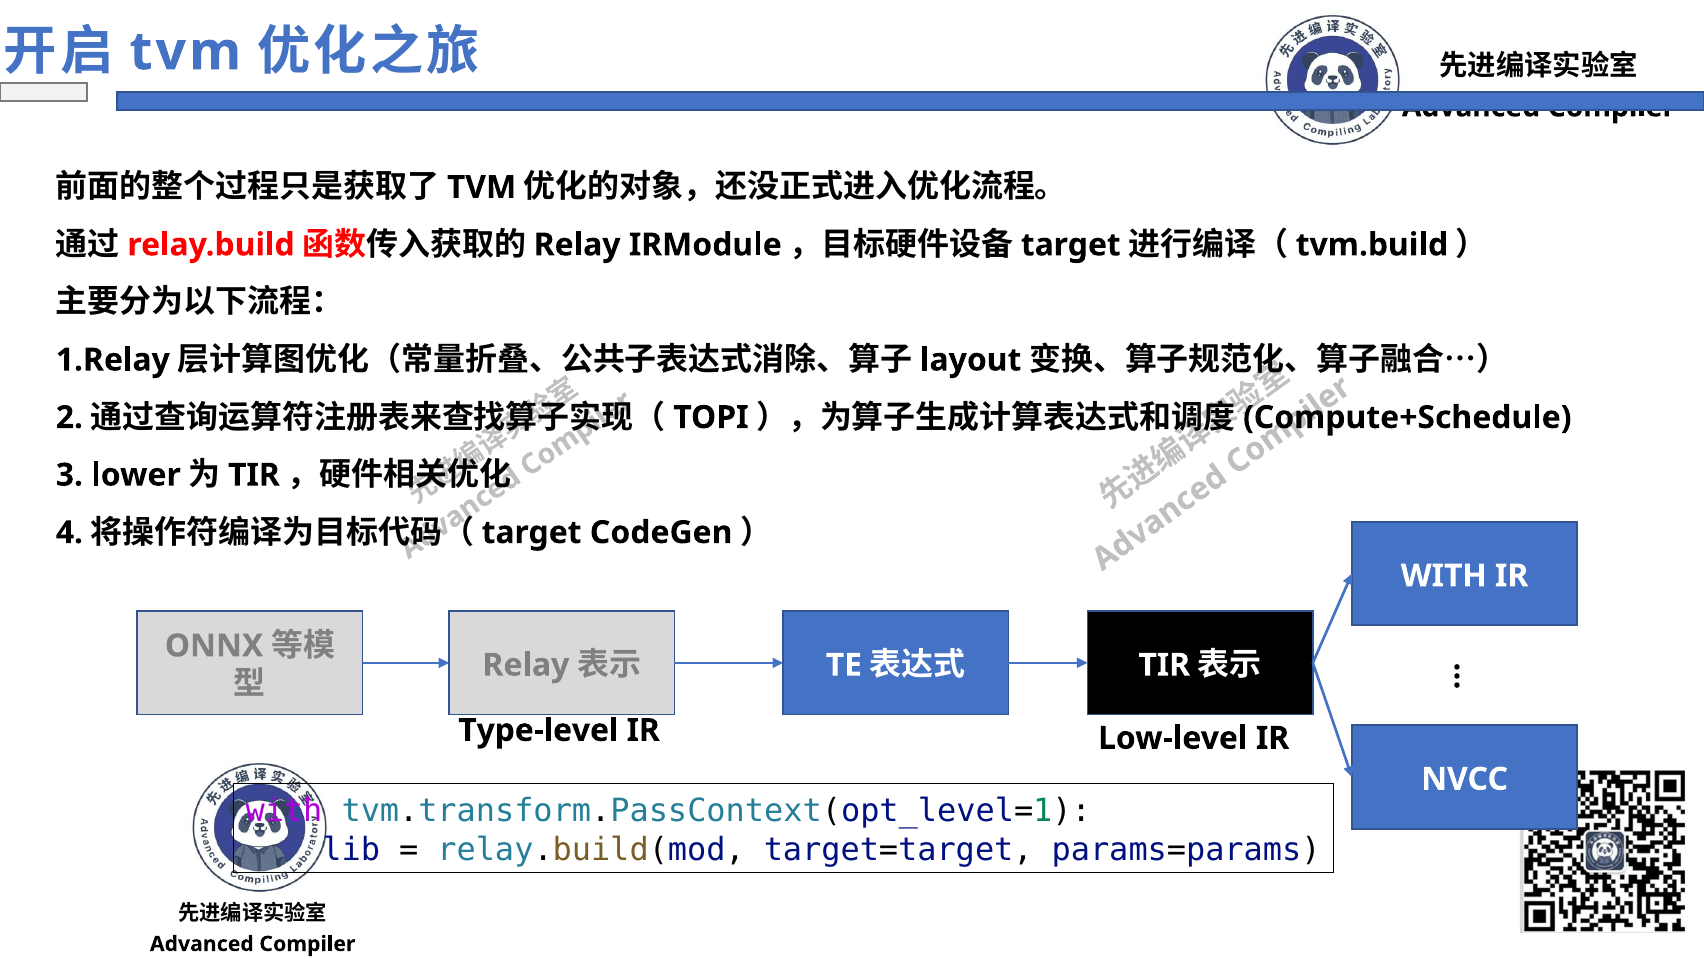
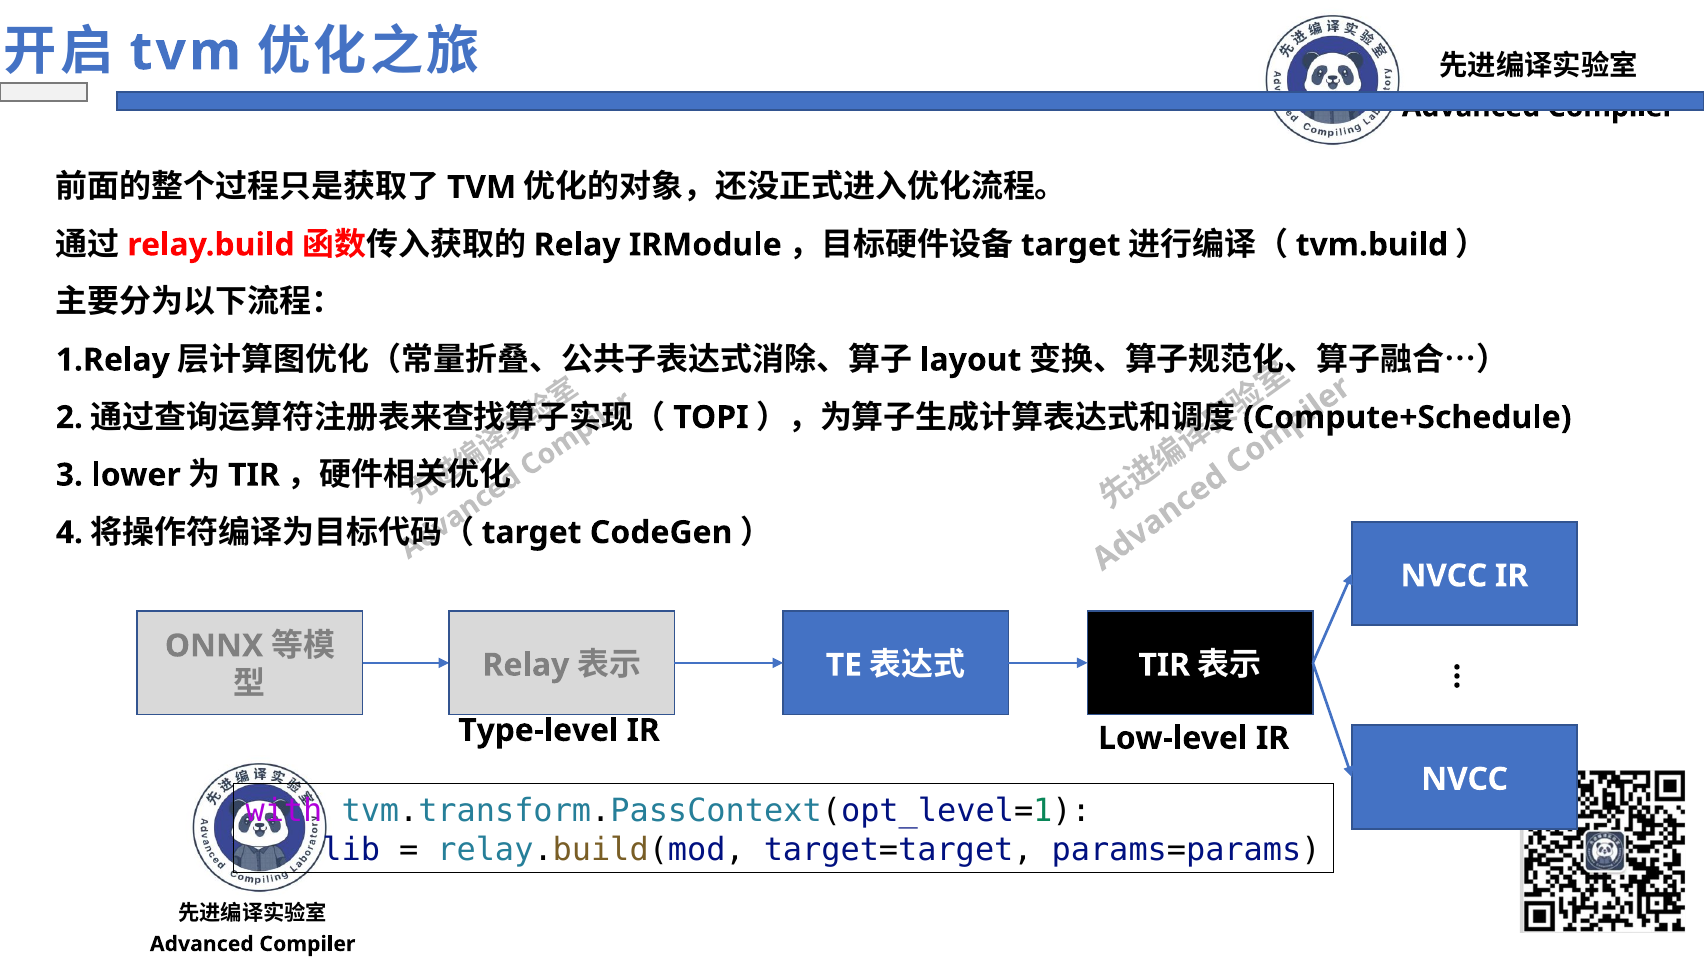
WITH: WITH -> NVCC (1444, 576)
